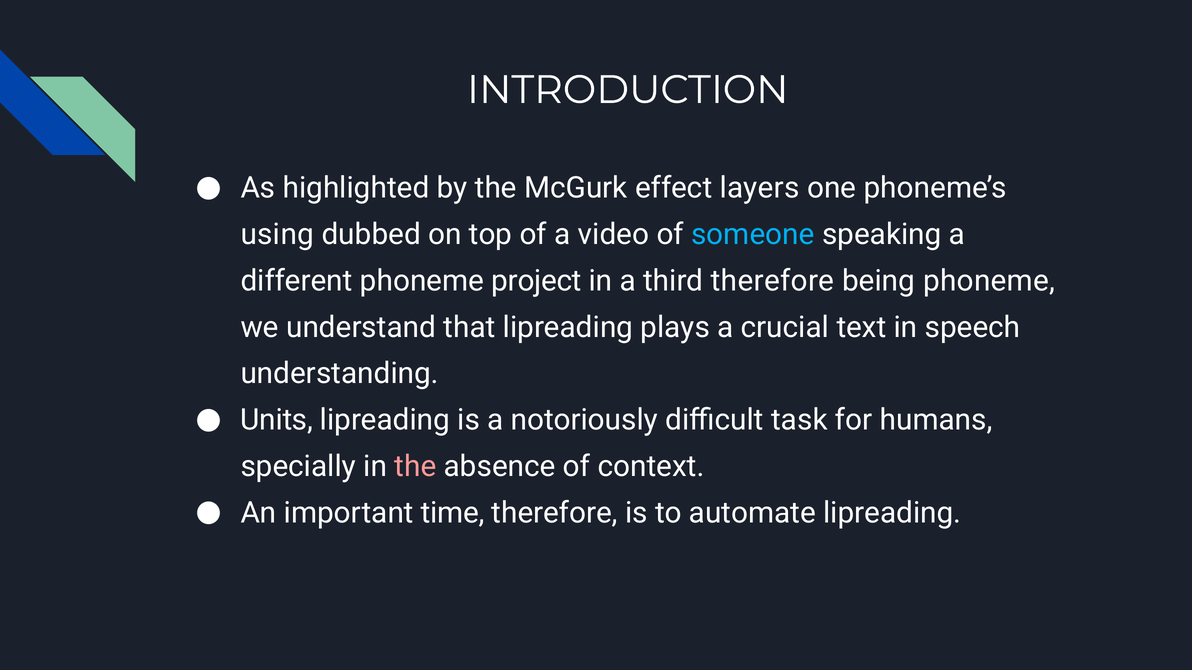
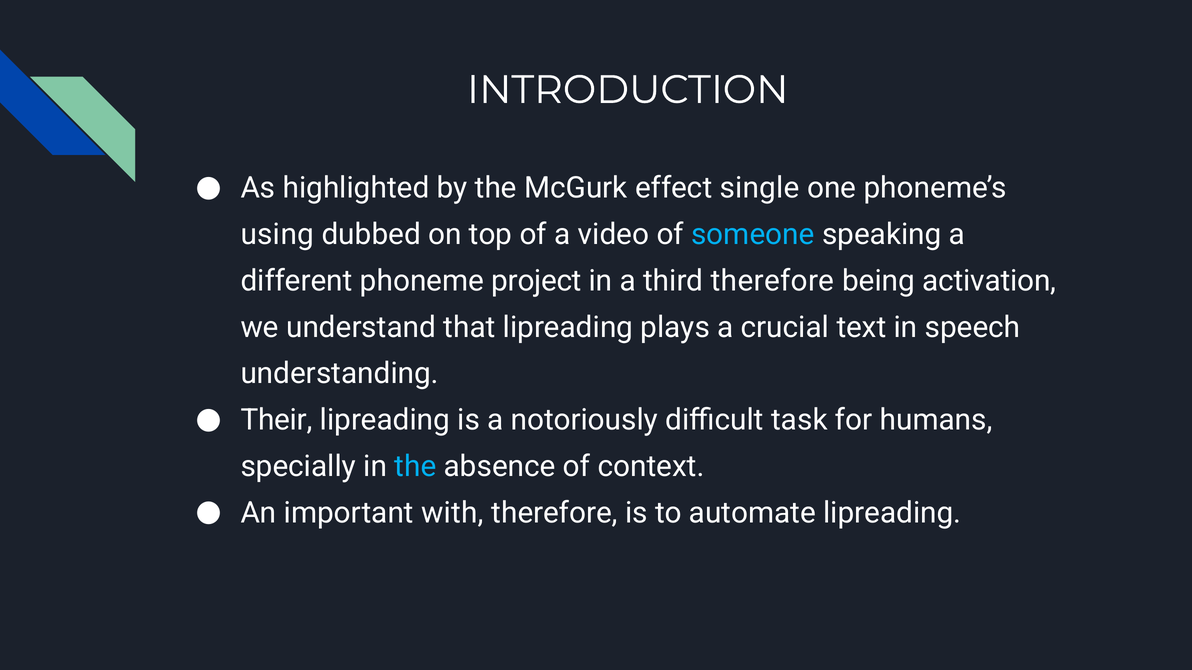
layers: layers -> single (760, 188)
being phoneme: phoneme -> activation (989, 281)
Units: Units -> Their (277, 420)
the colour: pink -> light blue (415, 467)
time: time -> with (452, 513)
